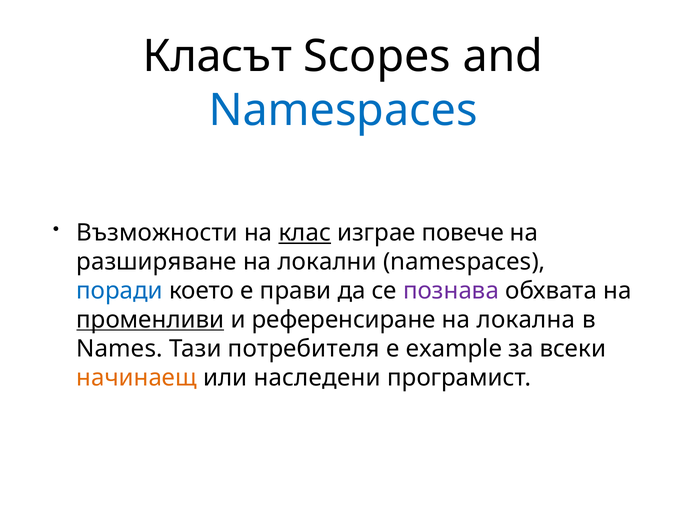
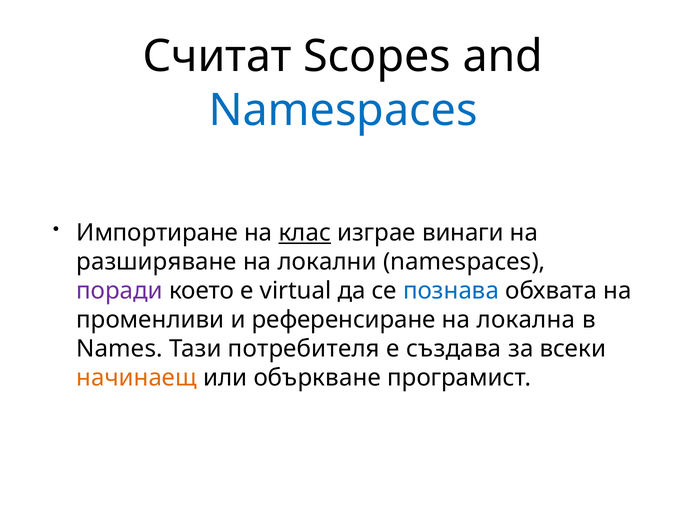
Класът: Класът -> Считат (217, 57)
Възможности: Възможности -> Импортиране (157, 232)
повече: повече -> винаги (463, 232)
поради colour: blue -> purple (120, 290)
прави: прави -> virtual (296, 290)
познава colour: purple -> blue (451, 290)
променливи underline: present -> none (150, 319)
example: example -> създава (454, 348)
наследени: наследени -> объркване (317, 377)
